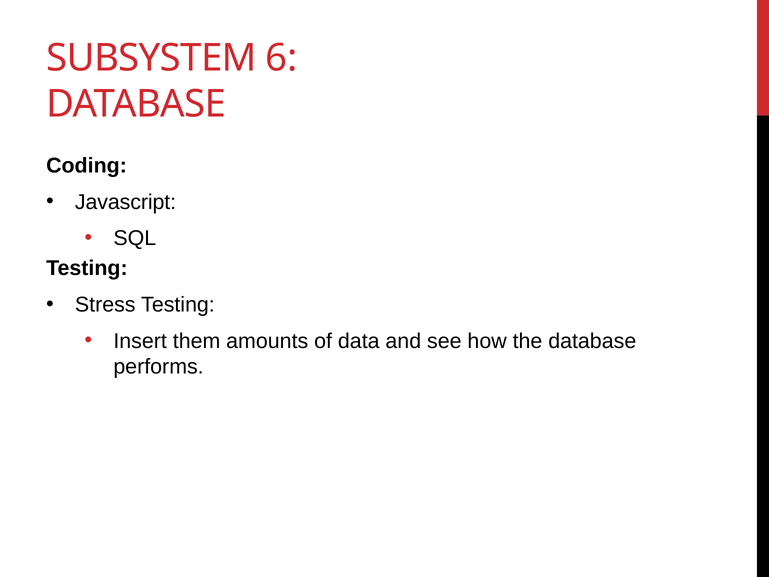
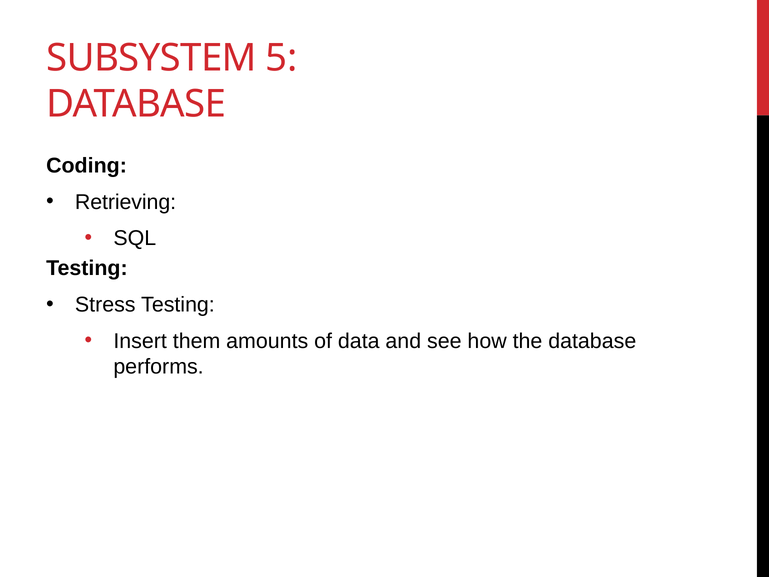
6: 6 -> 5 (281, 58)
Javascript: Javascript -> Retrieving (126, 202)
